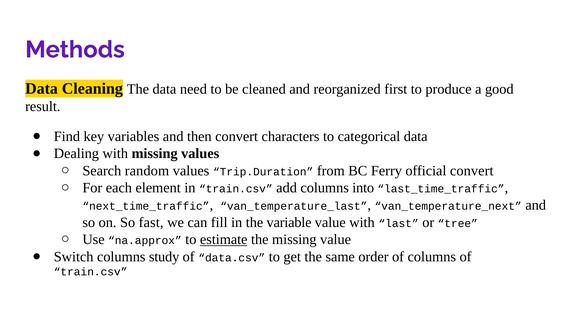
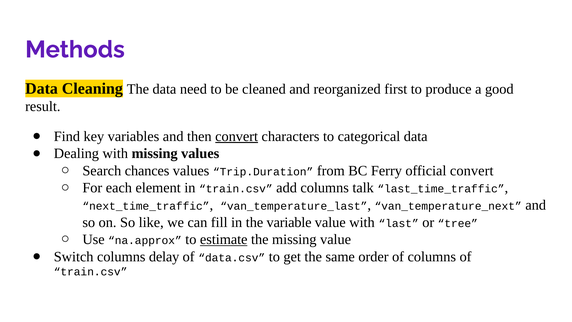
convert underline: none -> present (237, 136)
random: random -> chances (147, 171)
into: into -> talk (363, 188)
fast: fast -> like (151, 222)
study: study -> delay (164, 256)
